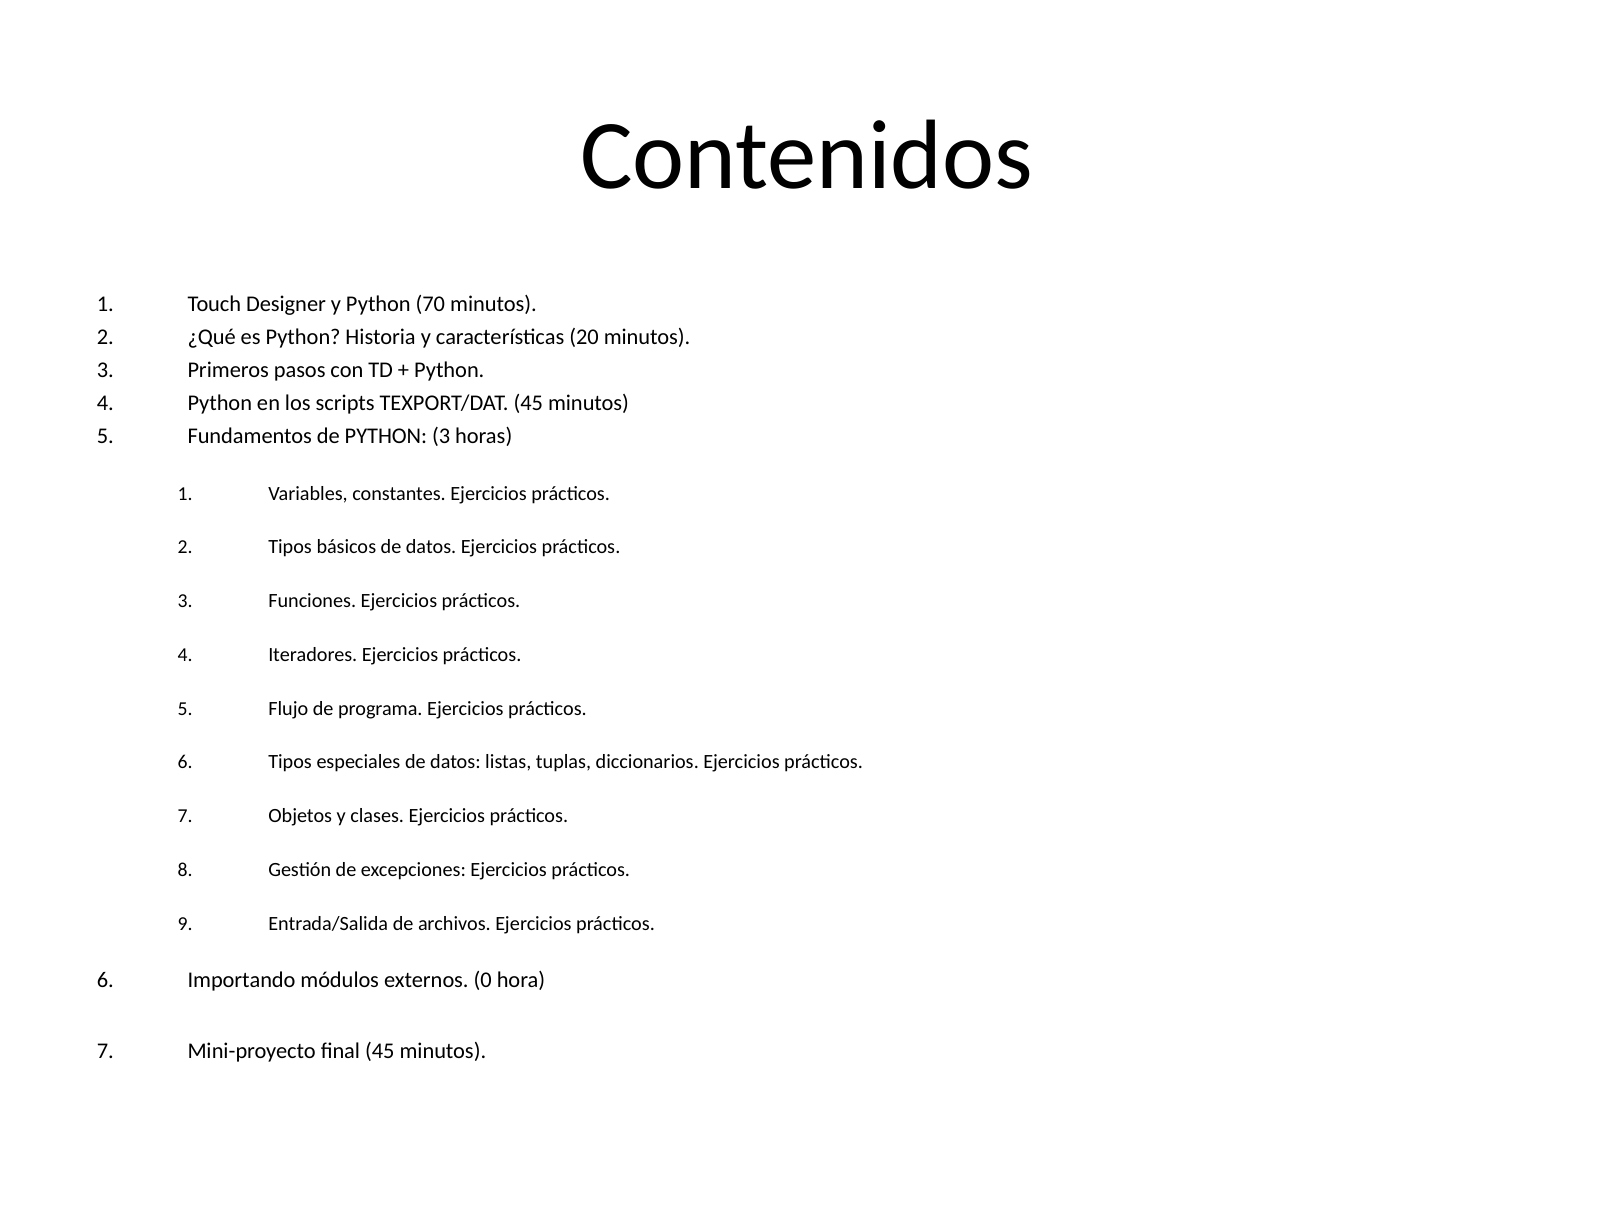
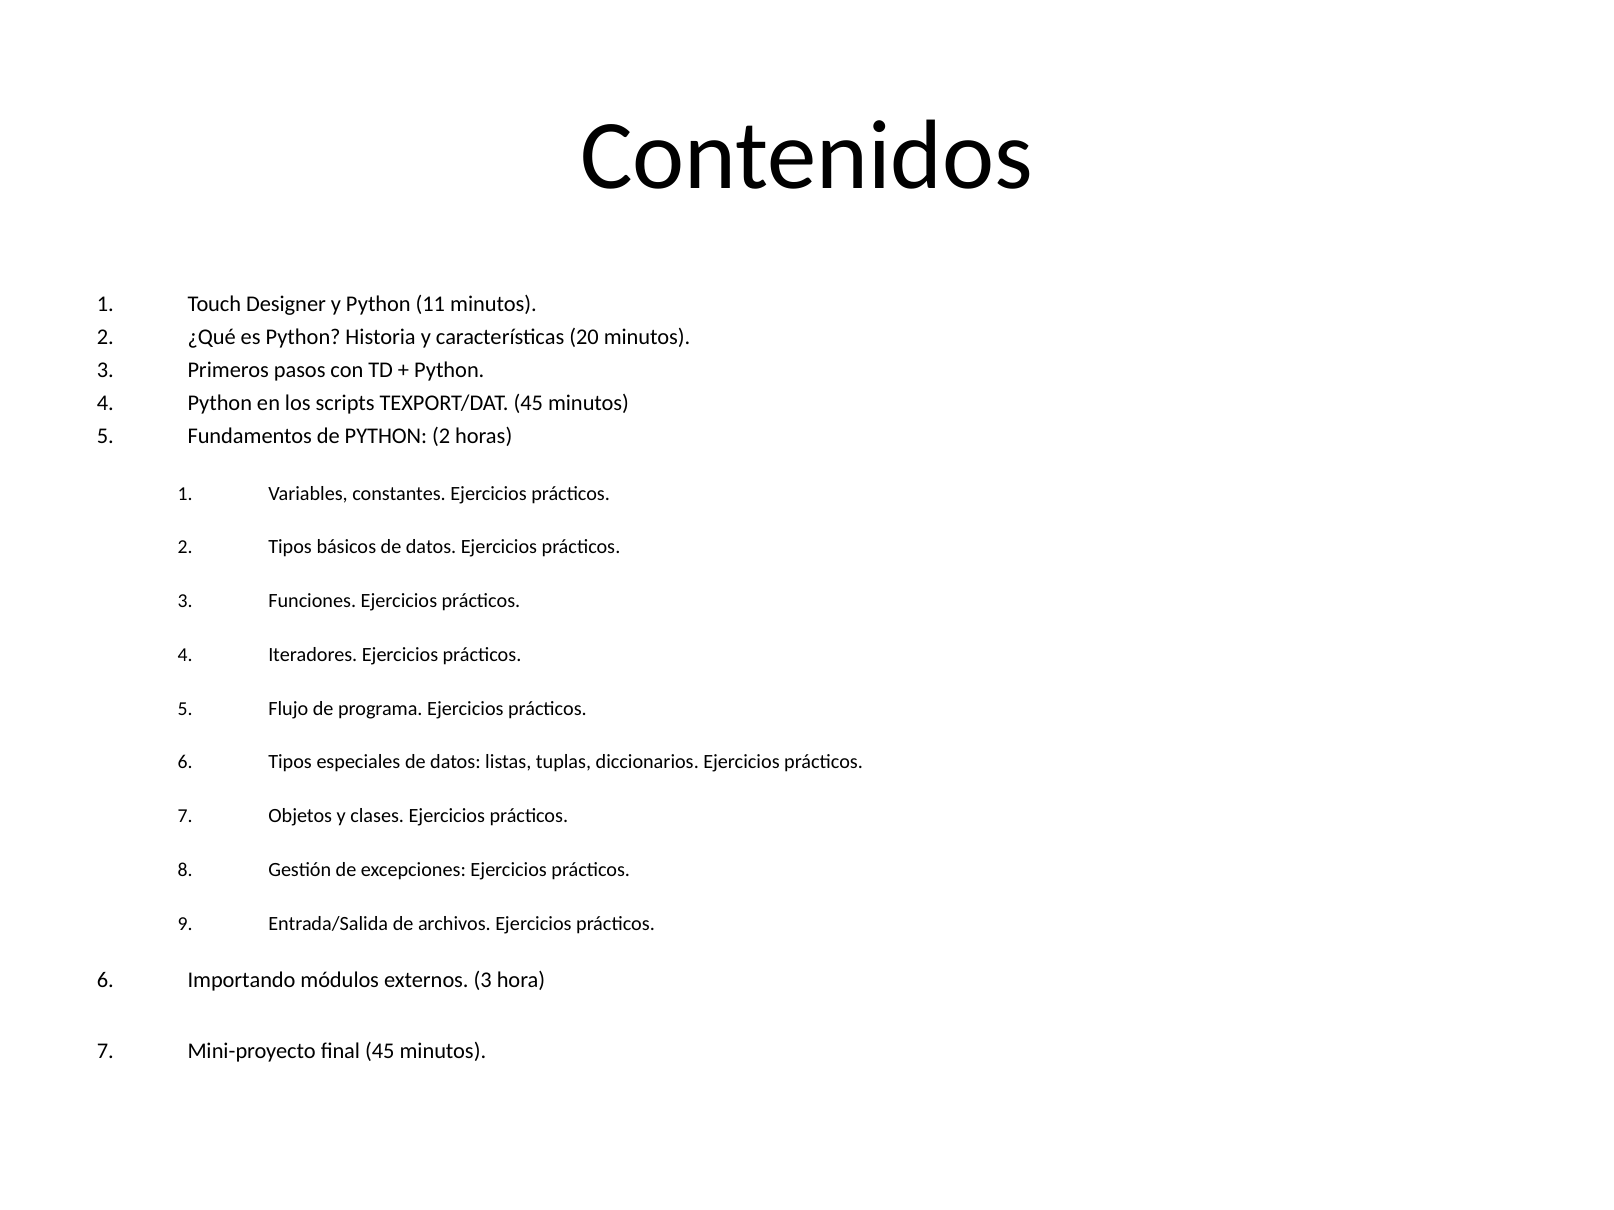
70: 70 -> 11 (430, 305)
PYTHON 3: 3 -> 2 (441, 437)
externos 0: 0 -> 3 (483, 980)
